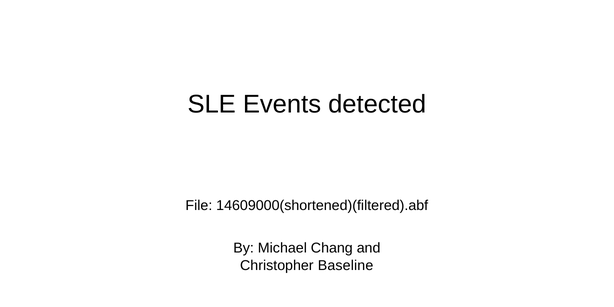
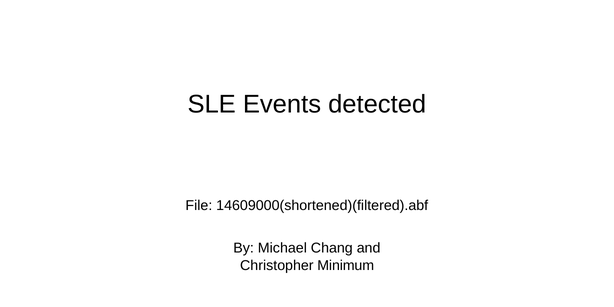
Baseline: Baseline -> Minimum (346, 265)
